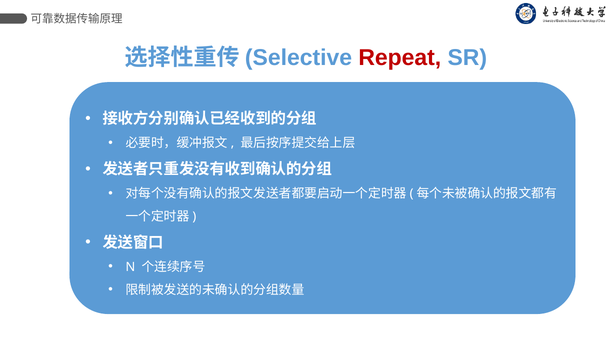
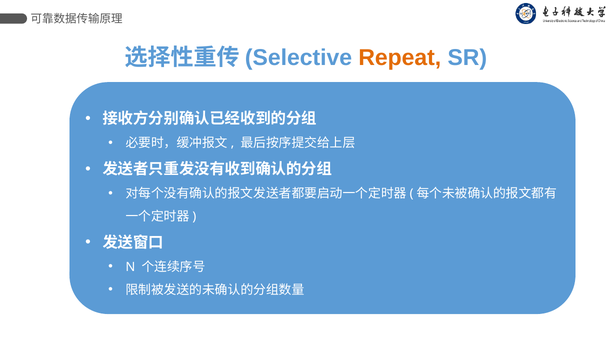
Repeat colour: red -> orange (400, 58)
